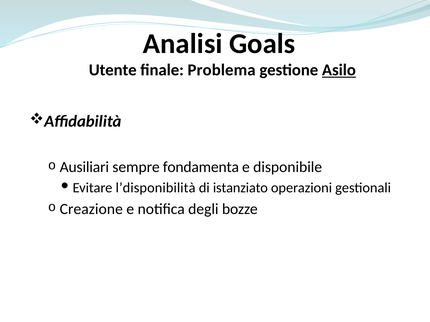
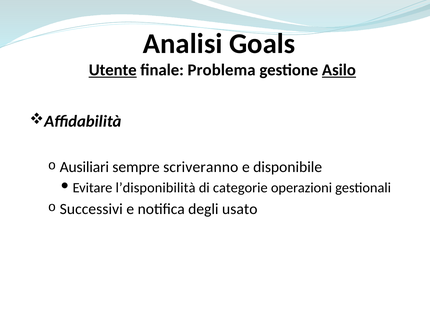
Utente underline: none -> present (113, 70)
fondamenta: fondamenta -> scriveranno (201, 167)
istanziato: istanziato -> categorie (240, 188)
Creazione: Creazione -> Successivi (91, 209)
bozze: bozze -> usato (240, 209)
